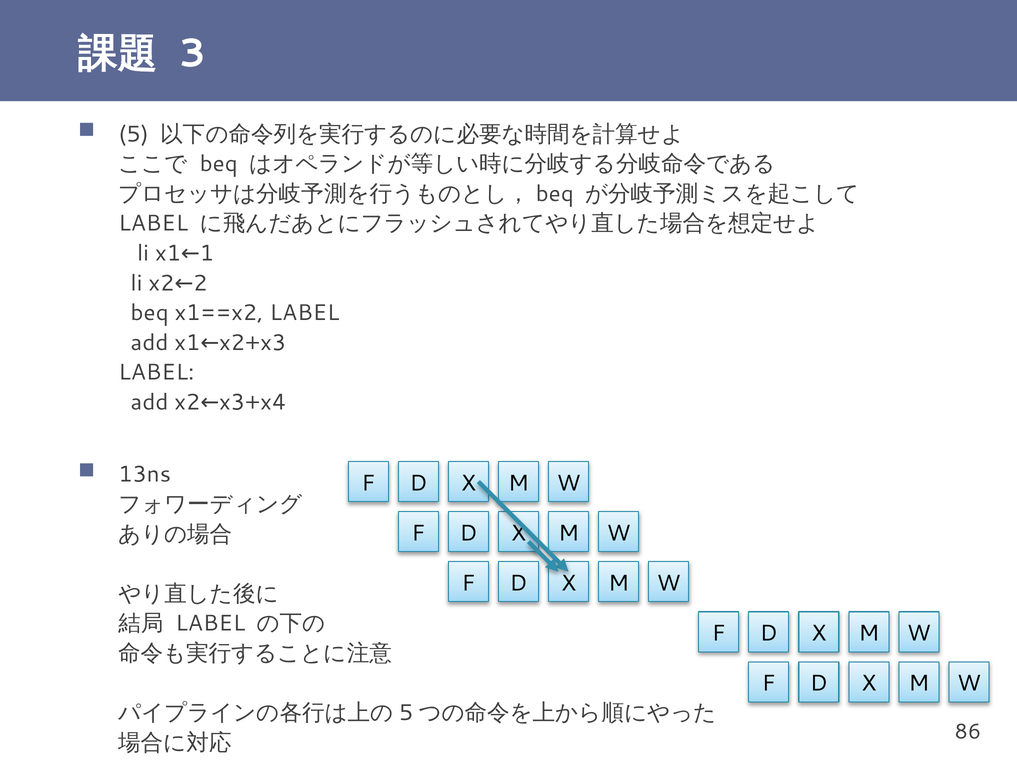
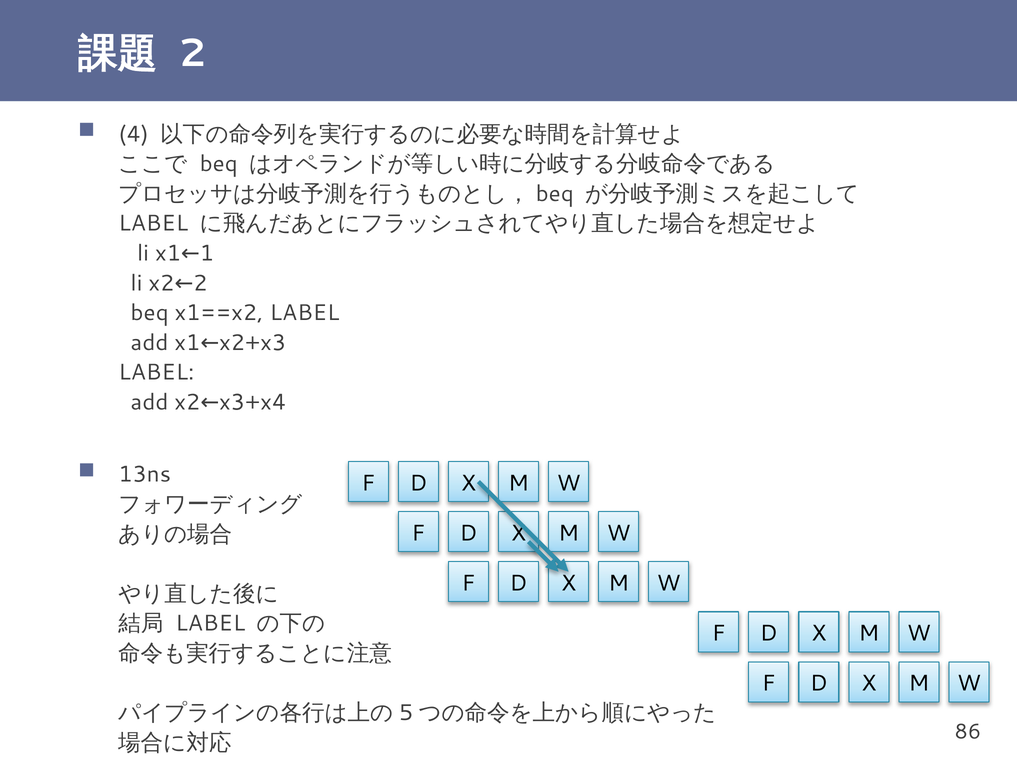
3: 3 -> 2 (193, 53)
5: 5 -> 4 (134, 134)
